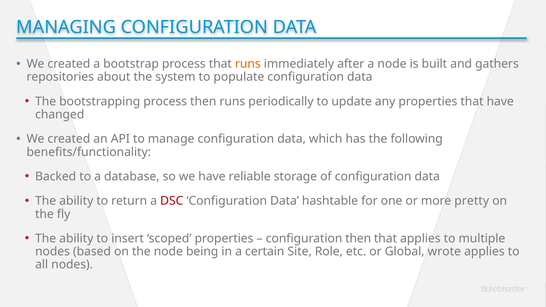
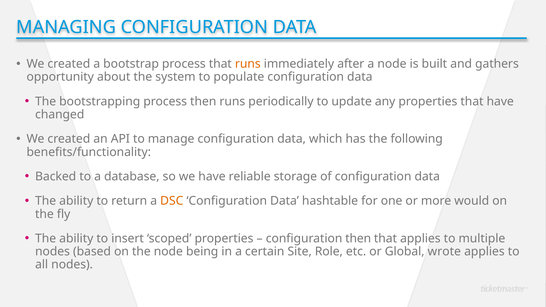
repositories: repositories -> opportunity (60, 77)
DSC colour: red -> orange (172, 201)
pretty: pretty -> would (472, 201)
